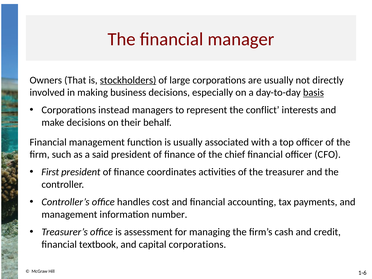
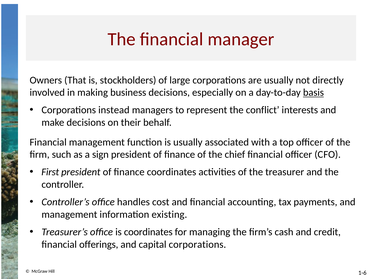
stockholders underline: present -> none (128, 80)
said: said -> sign (100, 154)
number: number -> existing (169, 214)
is assessment: assessment -> coordinates (148, 232)
textbook: textbook -> offerings (99, 244)
